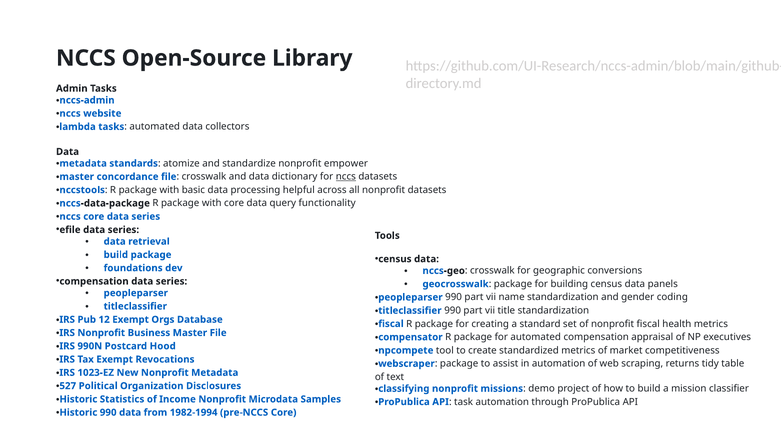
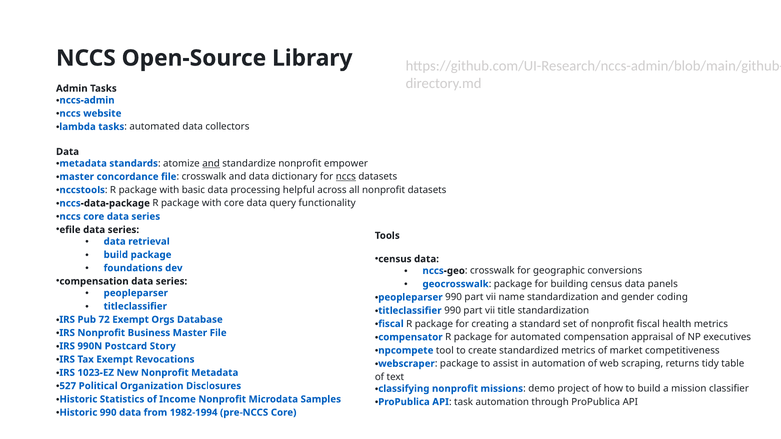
and underline: none -> present (211, 164)
12: 12 -> 72 (104, 320)
Hood: Hood -> Story (163, 346)
